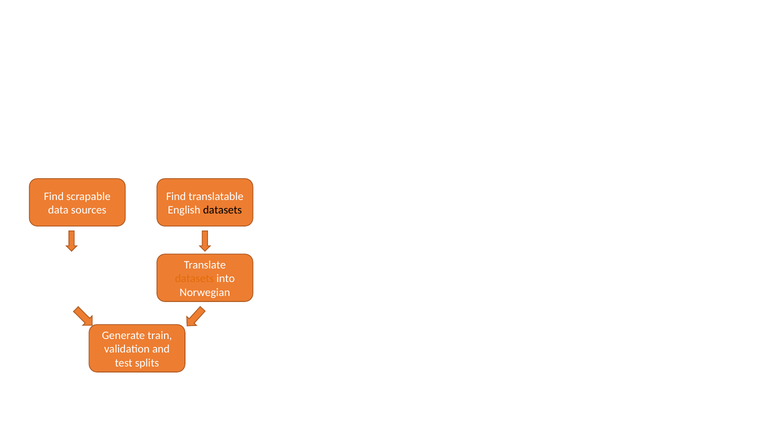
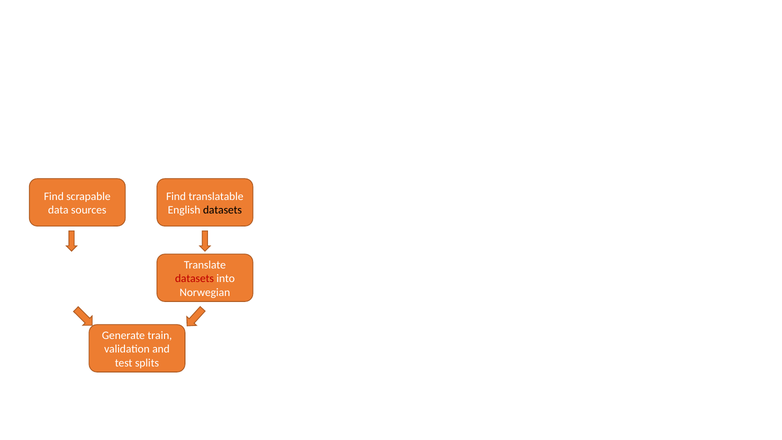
datasets colour: orange -> red (194, 278)
